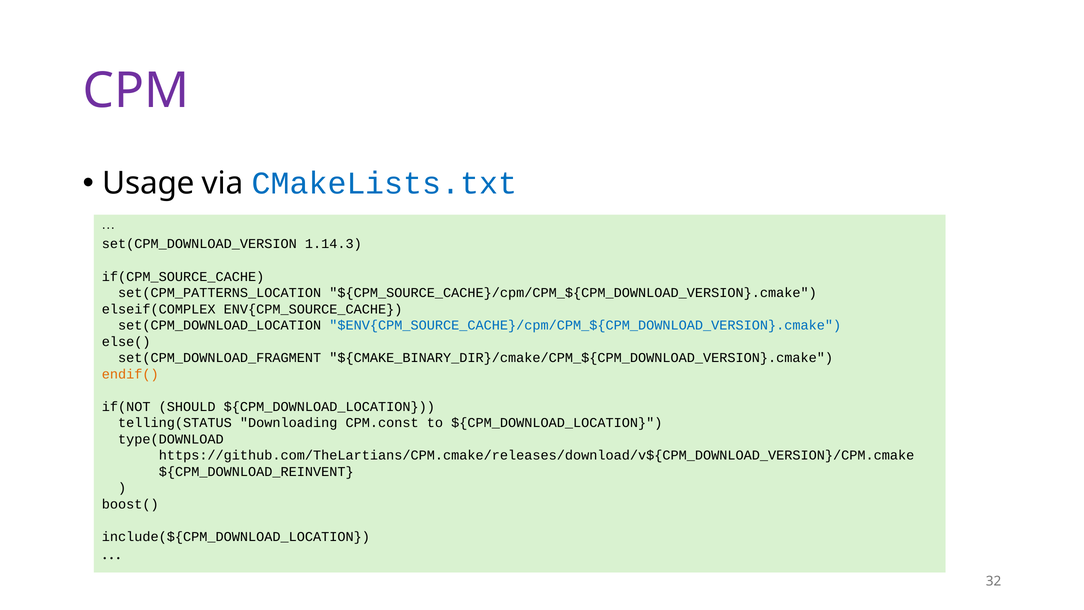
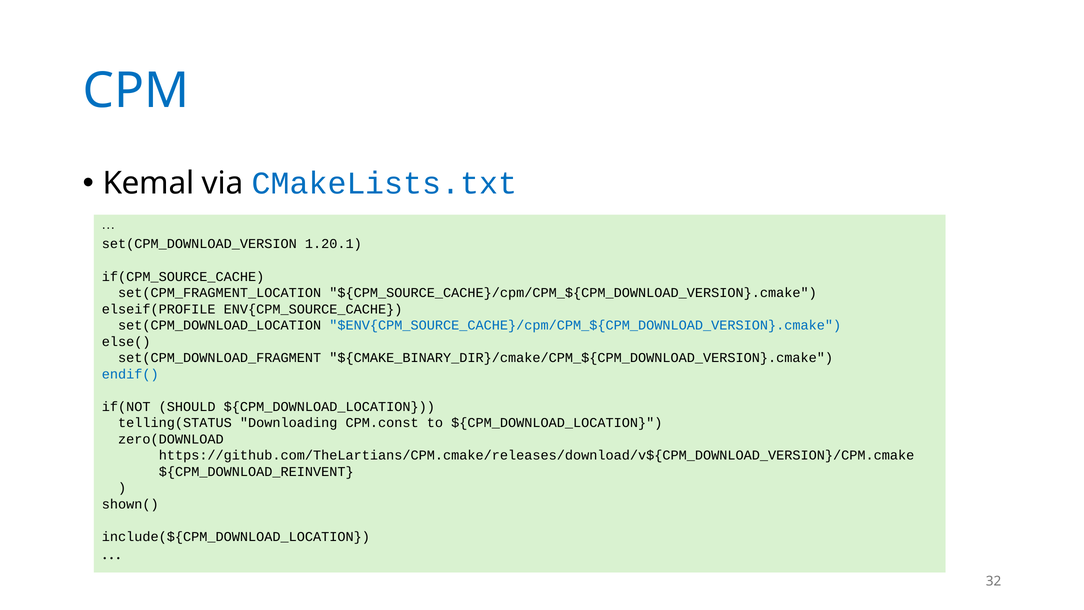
CPM colour: purple -> blue (136, 91)
Usage: Usage -> Kemal (148, 183)
1.14.3: 1.14.3 -> 1.20.1 (333, 244)
set(CPM_PATTERNS_LOCATION: set(CPM_PATTERNS_LOCATION -> set(CPM_FRAGMENT_LOCATION (220, 293)
elseif(COMPLEX: elseif(COMPLEX -> elseif(PROFILE (159, 309)
endif( colour: orange -> blue (130, 374)
type(DOWNLOAD: type(DOWNLOAD -> zero(DOWNLOAD (171, 439)
boost(: boost( -> shown( (130, 504)
